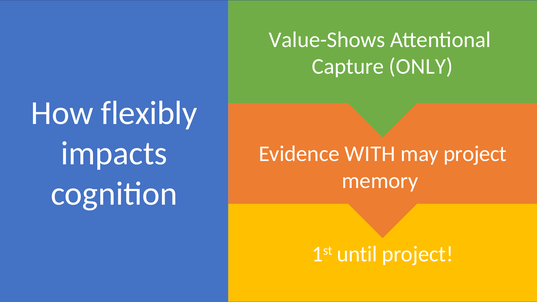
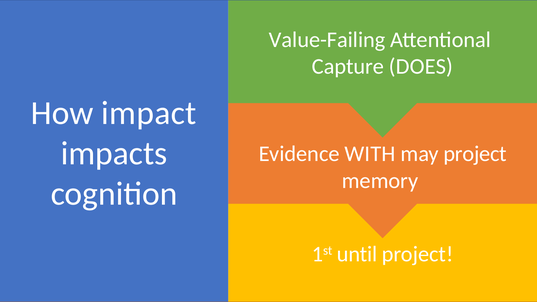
Value-Shows: Value-Shows -> Value-Failing (327, 40)
ONLY: ONLY -> DOES (421, 67)
flexibly: flexibly -> impact (149, 113)
